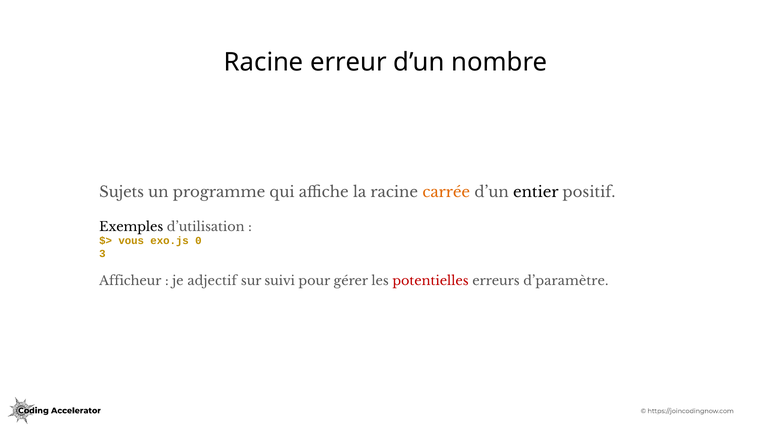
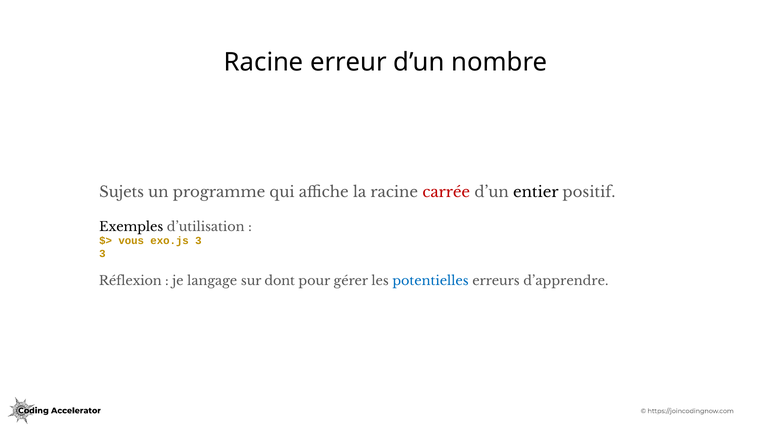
carrée colour: orange -> red (446, 192)
exo.js 0: 0 -> 3 (198, 241)
Afficheur: Afficheur -> Réflexion (130, 281)
adjectif: adjectif -> langage (212, 281)
suivi: suivi -> dont (280, 281)
potentielles colour: red -> blue (431, 281)
d’paramètre: d’paramètre -> d’apprendre (566, 281)
